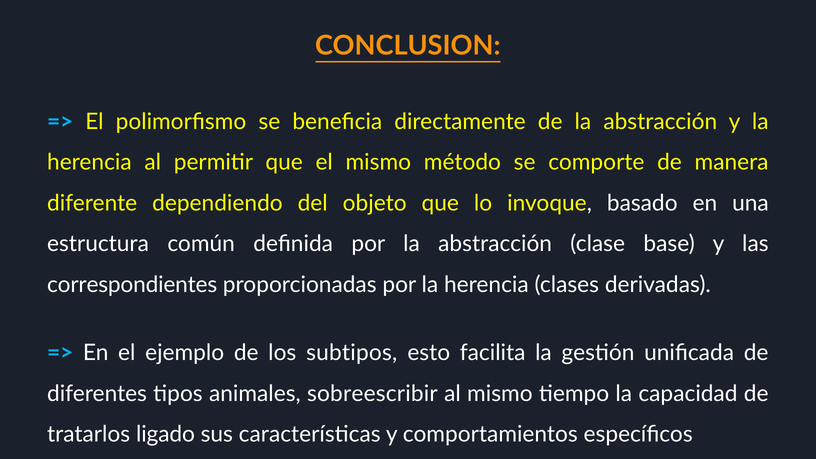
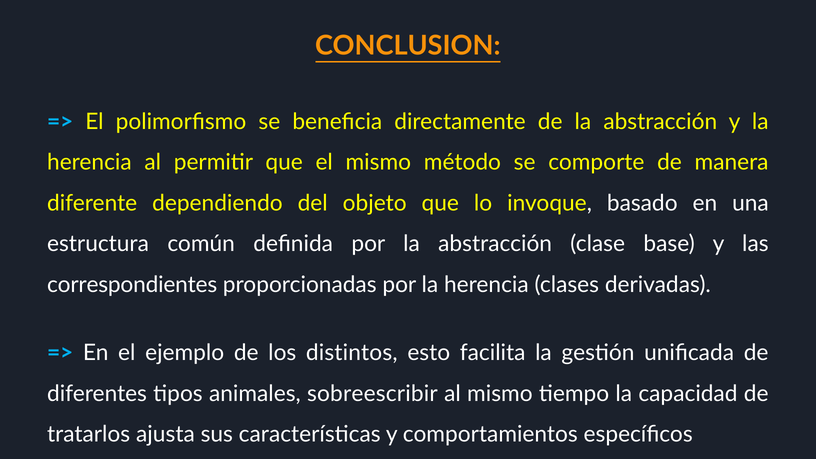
subtipos: subtipos -> distintos (352, 353)
ligado: ligado -> ajusta (165, 434)
